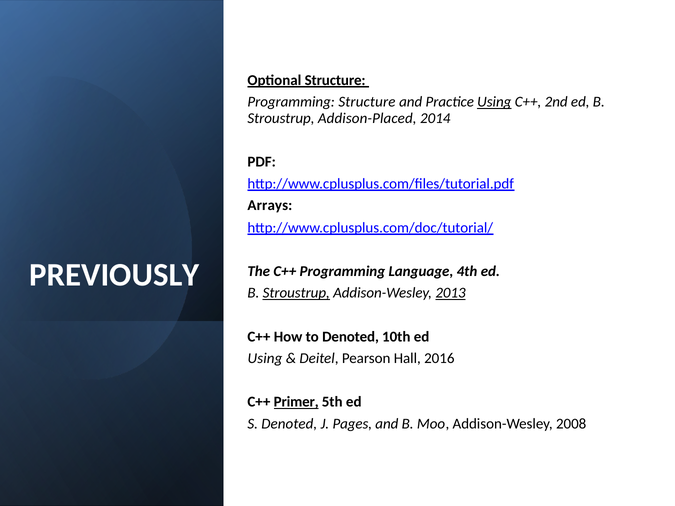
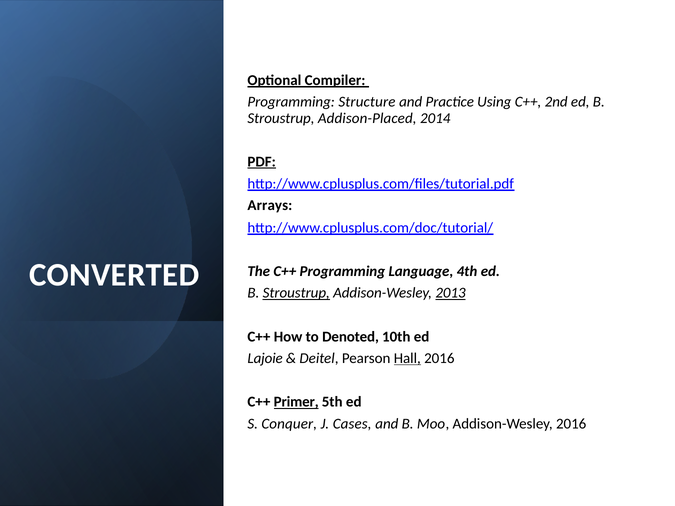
Optional Structure: Structure -> Compiler (335, 80)
Using underline: present -> none (494, 102)
PDF underline: none -> present (262, 162)
PREVIOUSLY: PREVIOUSLY -> CONVERTED (114, 275)
Using: Using -> Lajoie (265, 359)
Hall underline: none -> present (407, 359)
S Denoted: Denoted -> Conquer (289, 424)
Pages: Pages -> Cases (352, 424)
Addison-Wesley 2008: 2008 -> 2016 (571, 424)
